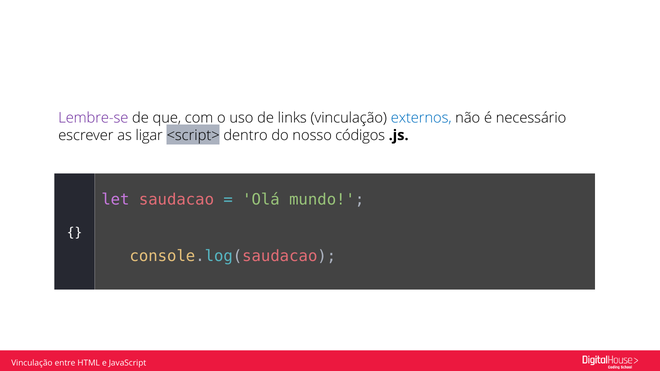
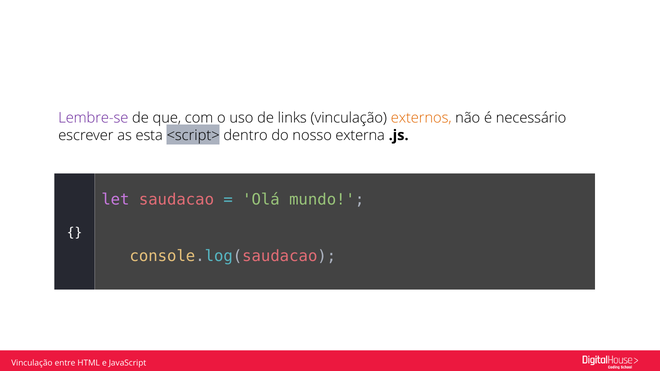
externos colour: blue -> orange (421, 118)
ligar: ligar -> esta (149, 135)
códigos: códigos -> externa (360, 135)
